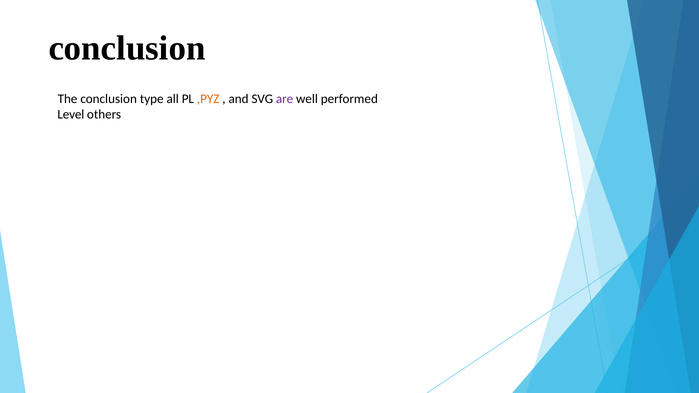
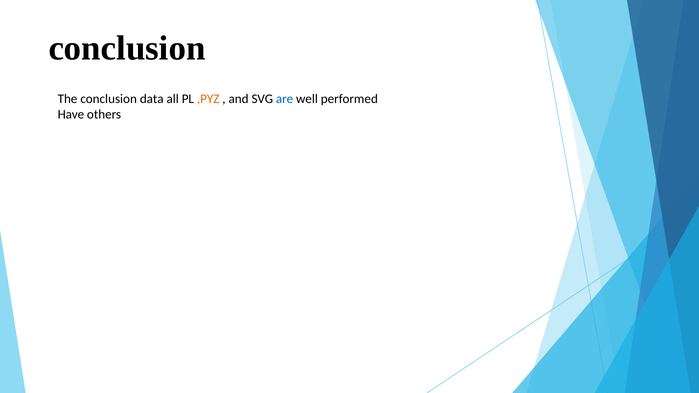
type: type -> data (152, 99)
are colour: purple -> blue (285, 99)
Level: Level -> Have (71, 114)
